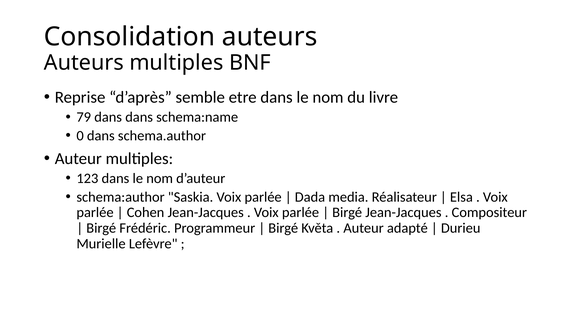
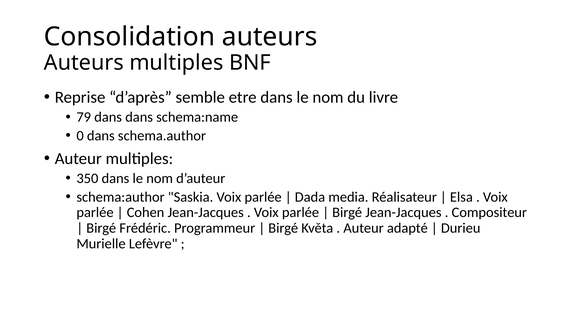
123: 123 -> 350 (87, 179)
